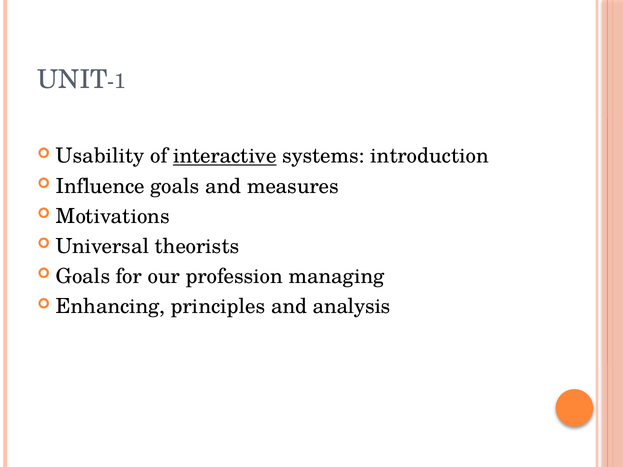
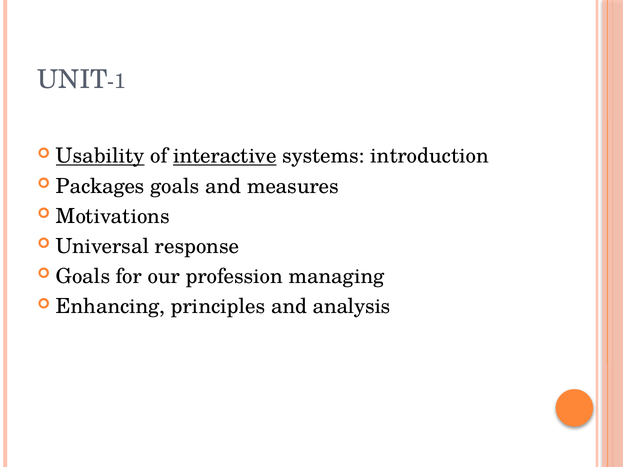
Usability underline: none -> present (100, 156)
Influence: Influence -> Packages (100, 186)
theorists: theorists -> response (197, 246)
